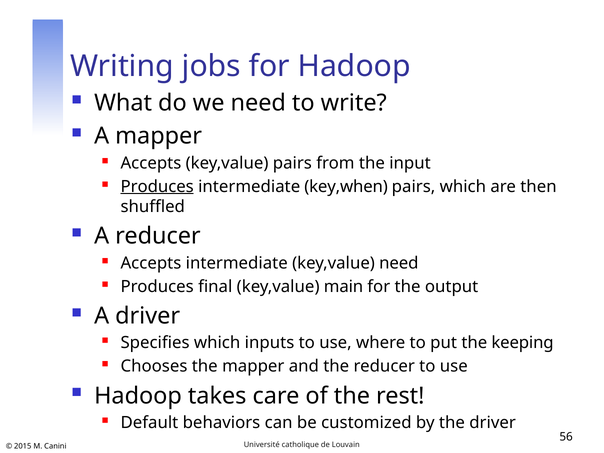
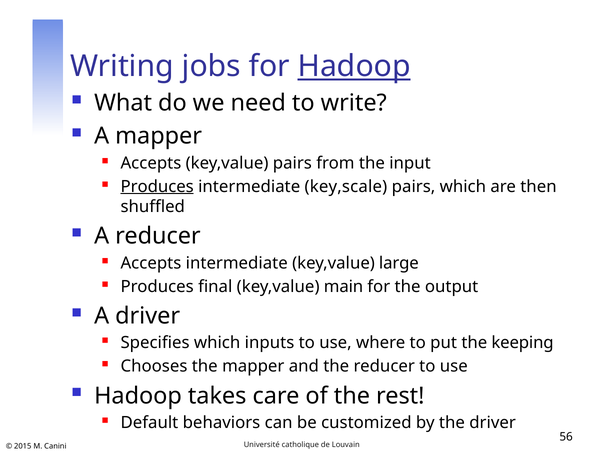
Hadoop underline: none -> present (354, 67)
key,when: key,when -> key,scale (346, 186)
key,value need: need -> large (399, 263)
